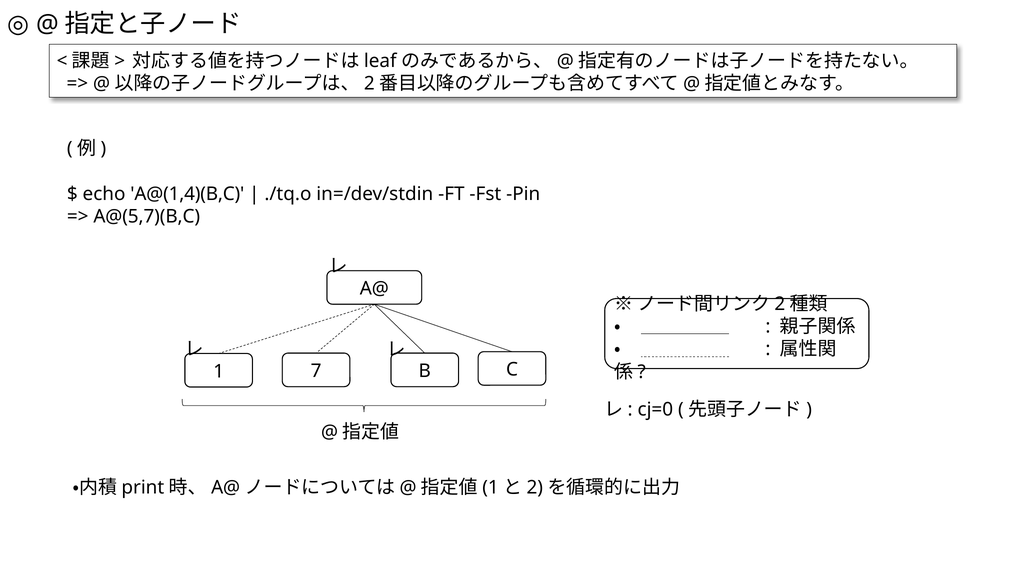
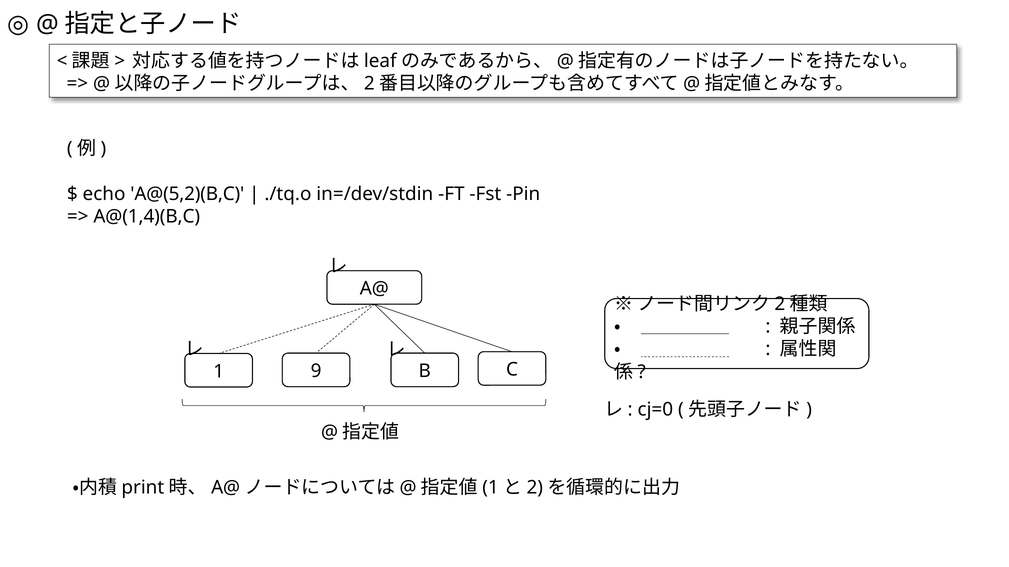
A@(1,4)(B,C: A@(1,4)(B,C -> A@(5,2)(B,C (187, 194)
A@(5,7)(B,C: A@(5,7)(B,C -> A@(1,4)(B,C (147, 217)
7: 7 -> 9 (316, 372)
